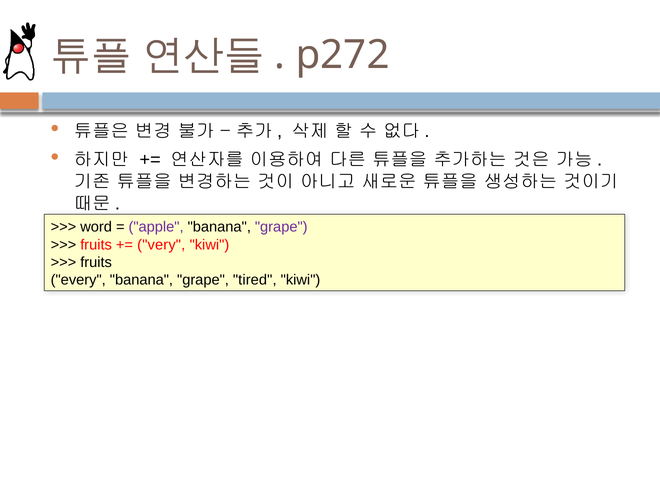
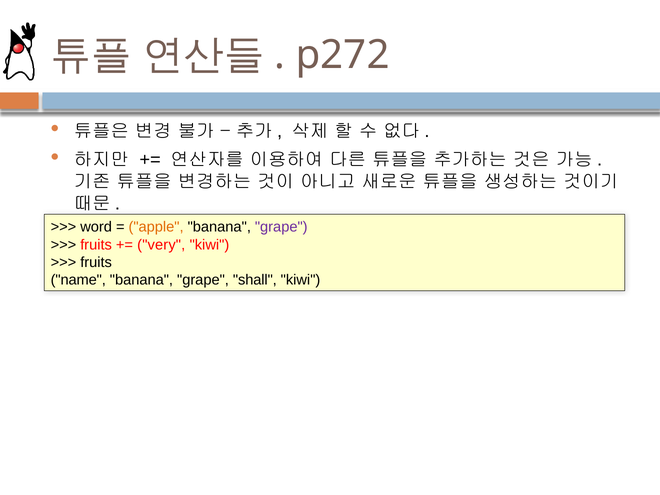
apple colour: purple -> orange (156, 227)
every: every -> name (78, 280)
tired: tired -> shall (255, 280)
